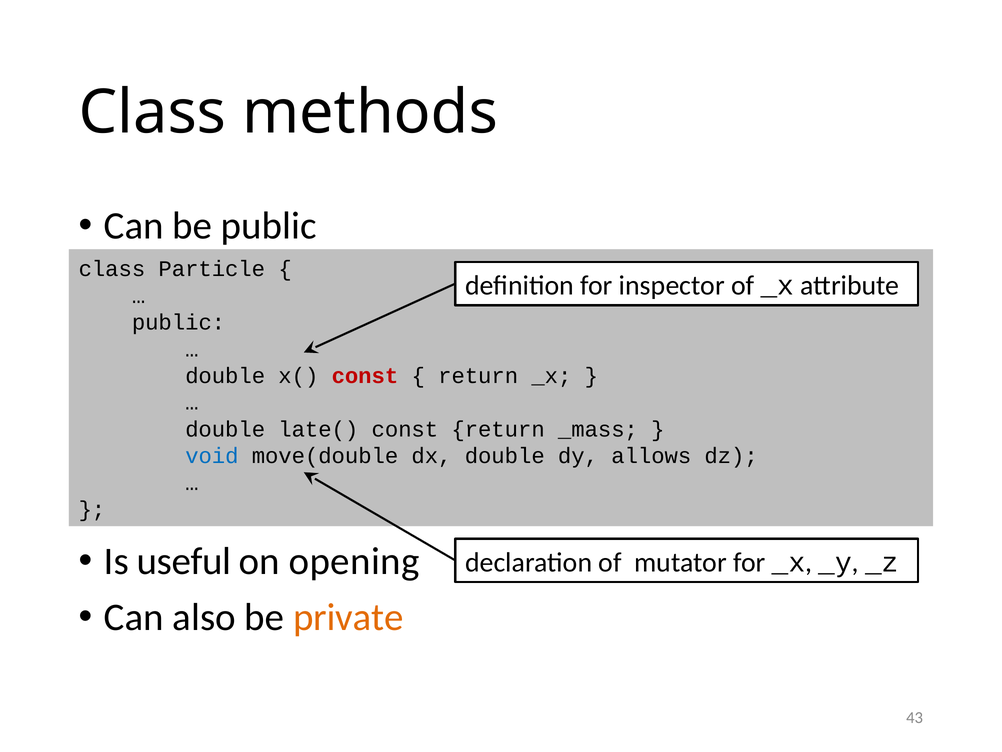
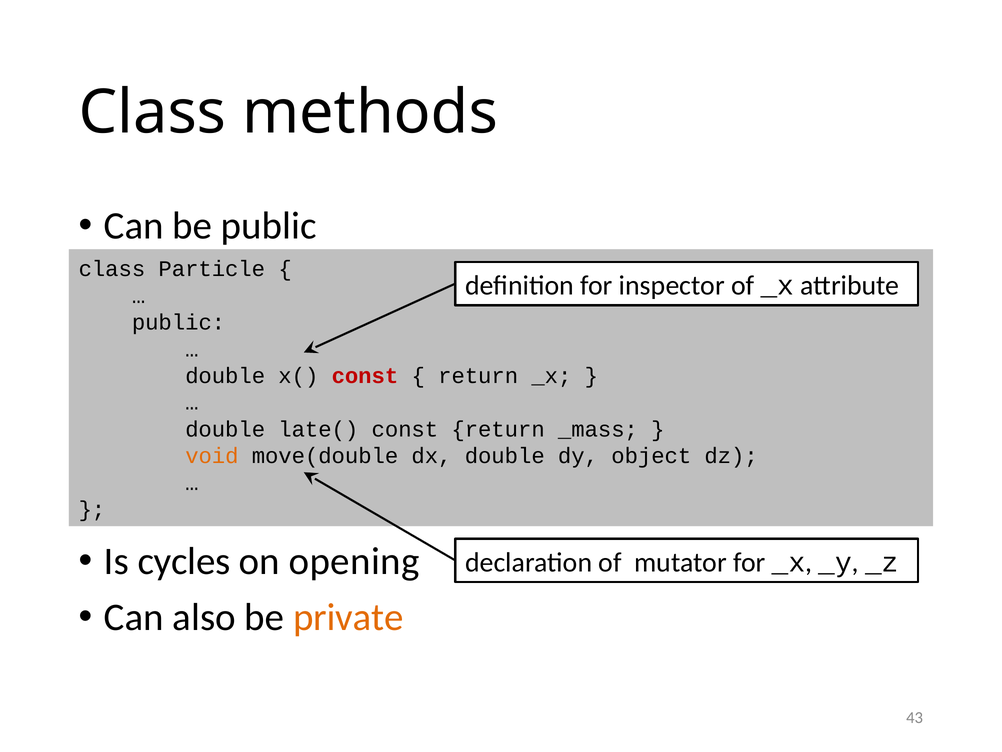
void colour: blue -> orange (212, 456)
allows: allows -> object (651, 456)
useful: useful -> cycles (184, 561)
